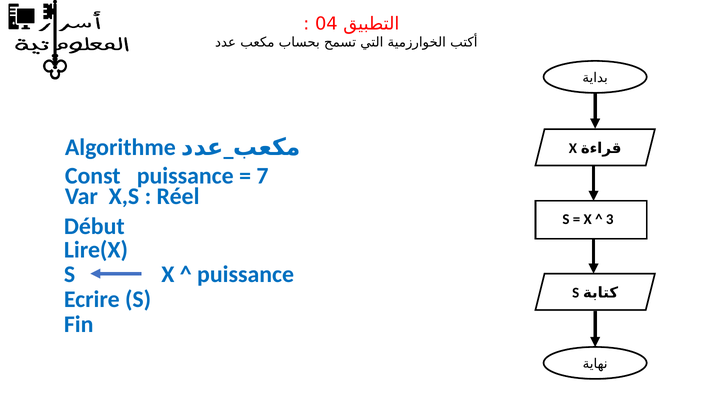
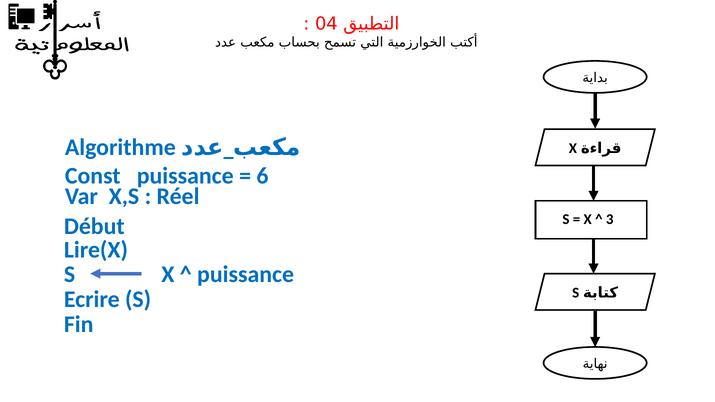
7: 7 -> 6 (262, 176)
